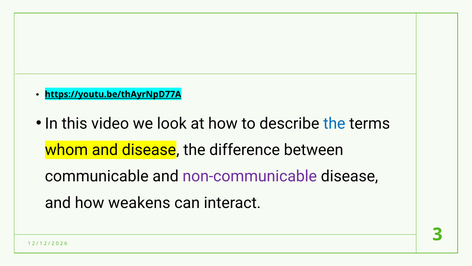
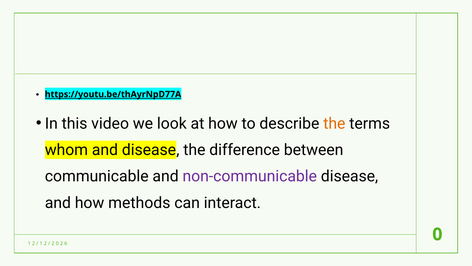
the colour: blue -> orange (334, 123)
weakens: weakens -> methods (139, 203)
3: 3 -> 0 (437, 234)
